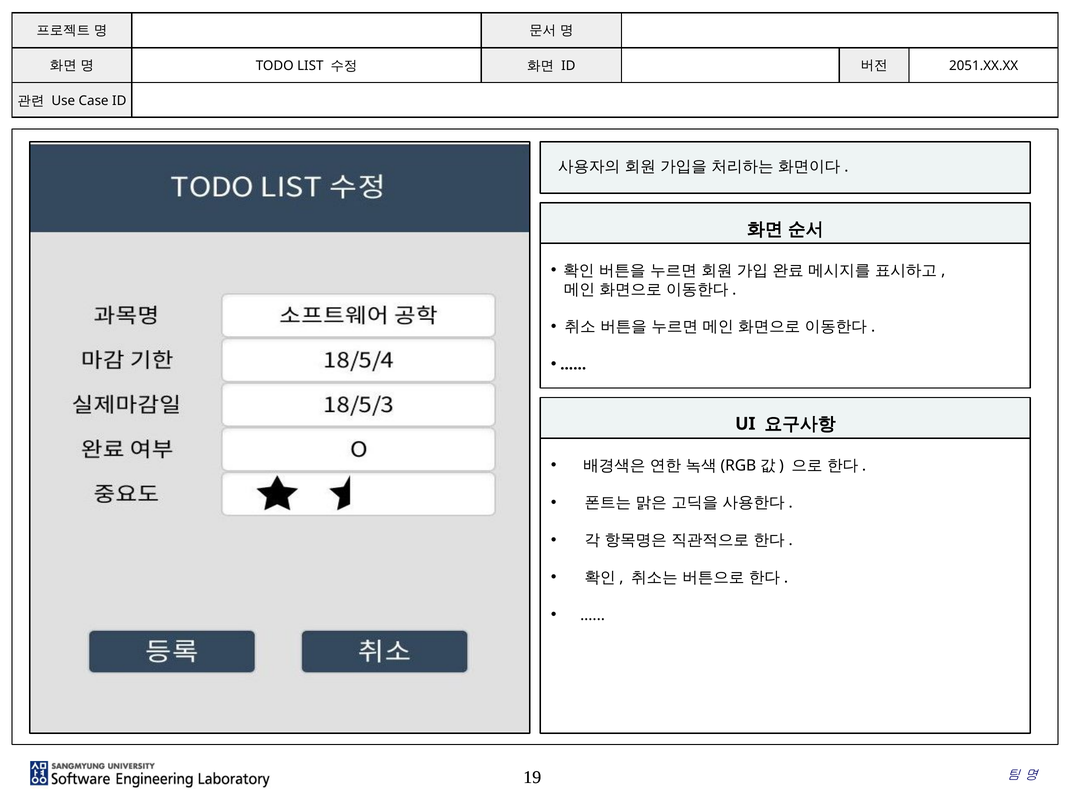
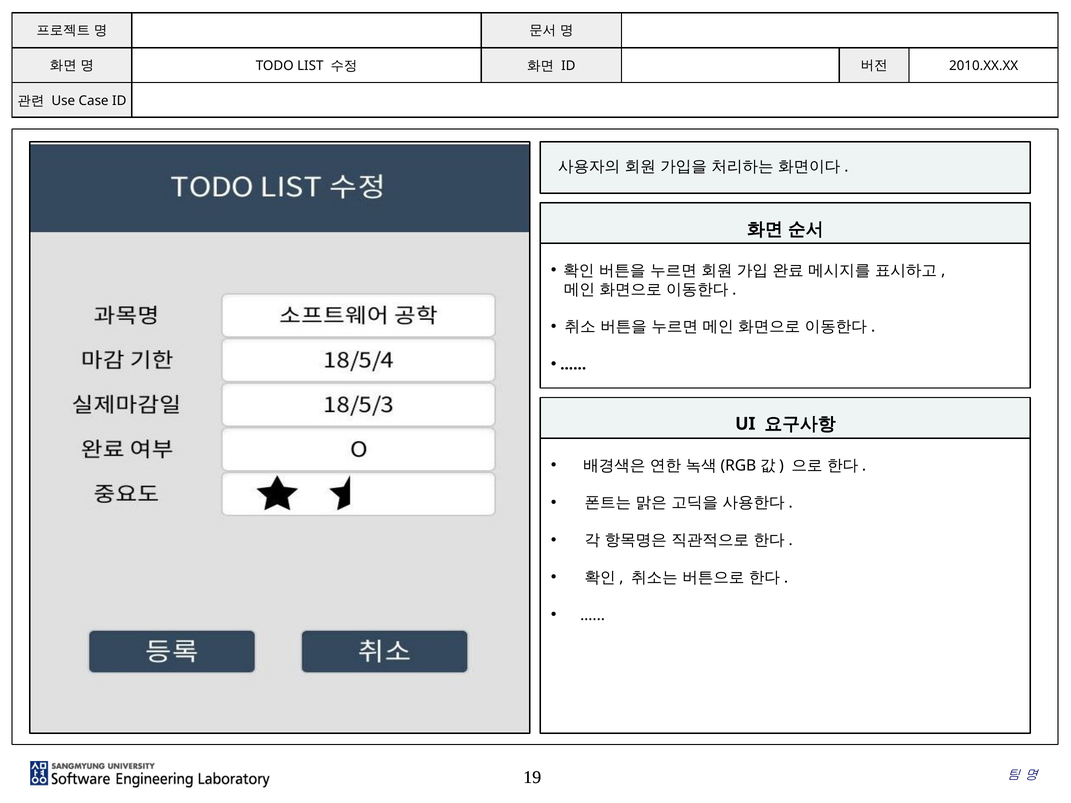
2051.XX.XX: 2051.XX.XX -> 2010.XX.XX (984, 66)
